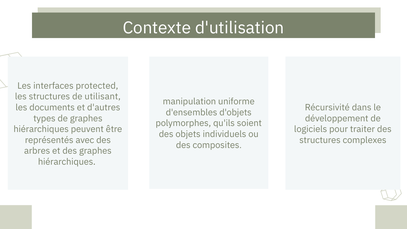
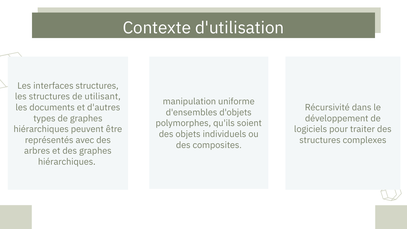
interfaces protected: protected -> structures (97, 86)
